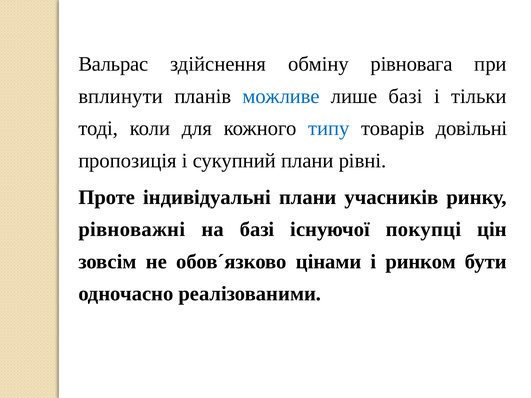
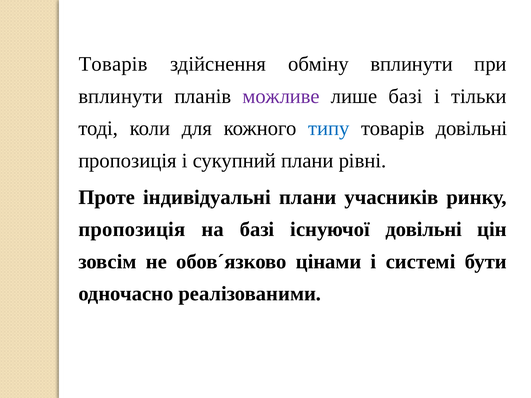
Вальрас: Вальрас -> Товарів (113, 64)
обміну рівновага: рівновага -> вплинути (412, 64)
можливе colour: blue -> purple (281, 96)
рівноважні: рівноважні -> пропозиція (132, 230)
існуючої покупці: покупці -> довільні (424, 230)
ринком: ринком -> системі (421, 262)
